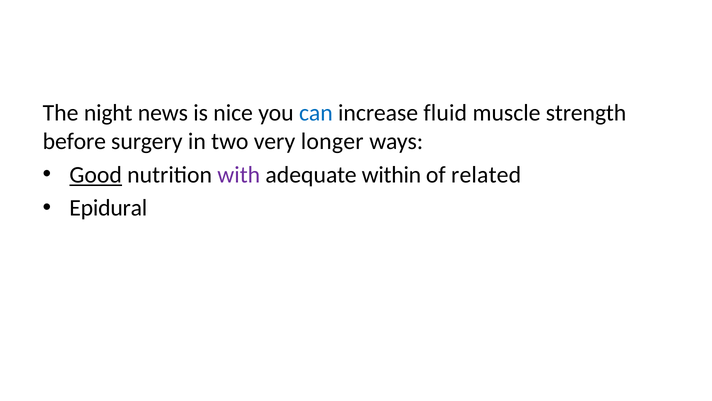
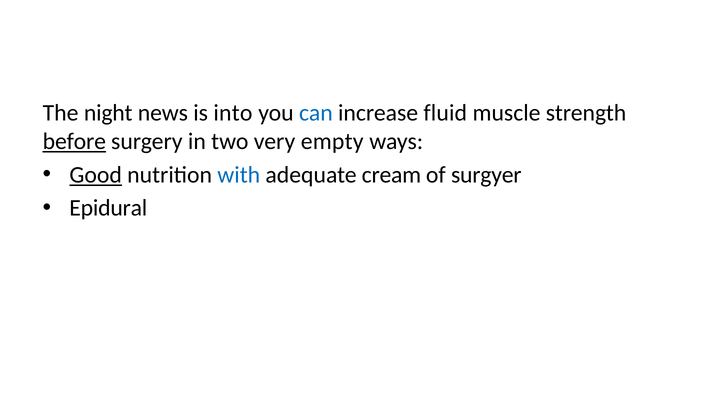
nice: nice -> into (233, 113)
before underline: none -> present (74, 141)
longer: longer -> empty (332, 141)
with colour: purple -> blue (239, 175)
within: within -> cream (391, 175)
related: related -> surgyer (486, 175)
